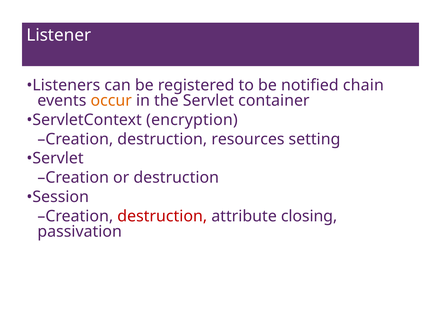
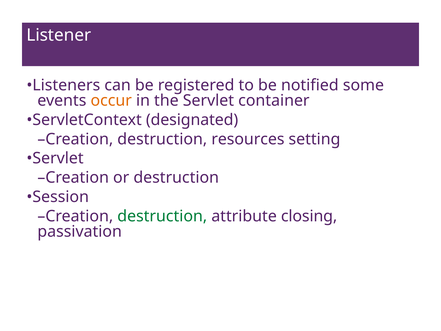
chain: chain -> some (363, 85)
encryption: encryption -> designated (192, 120)
destruction colour: red -> green (162, 216)
